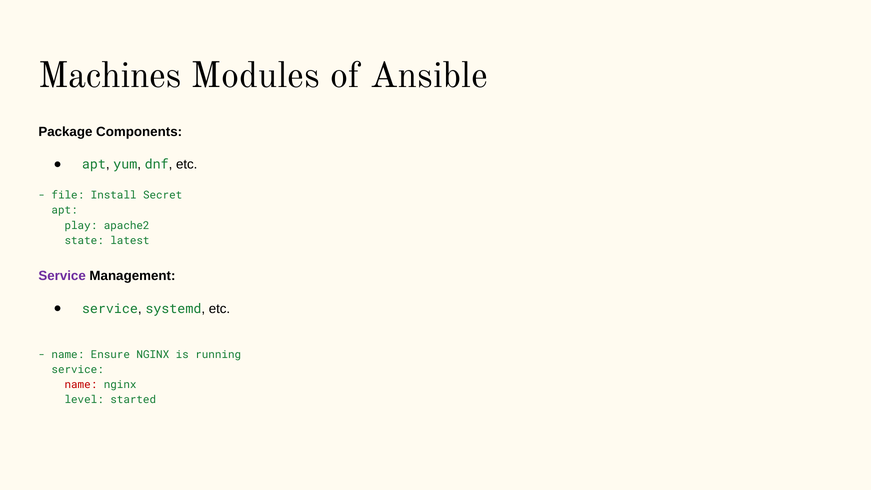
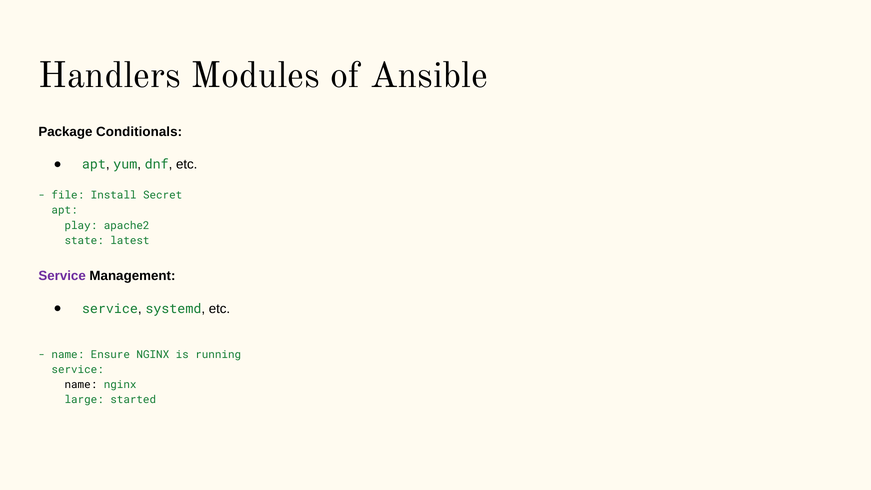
Machines: Machines -> Handlers (110, 75)
Components: Components -> Conditionals (139, 132)
name colour: red -> black (81, 385)
level: level -> large (84, 400)
